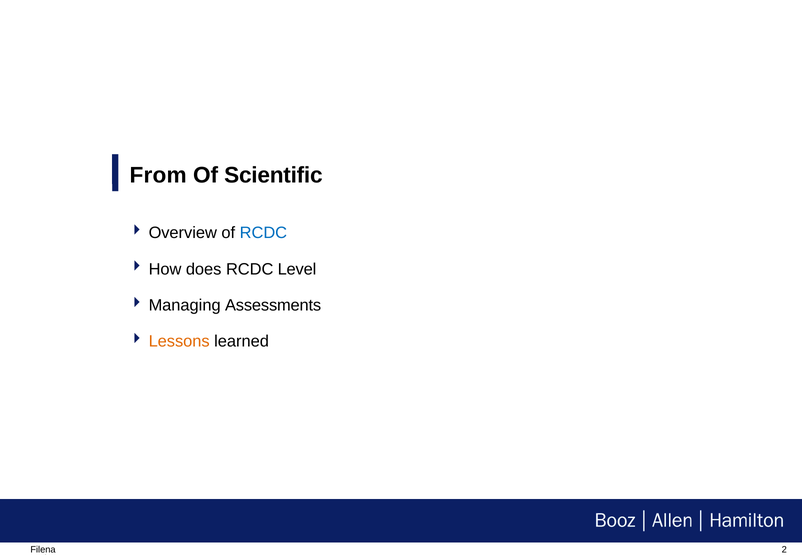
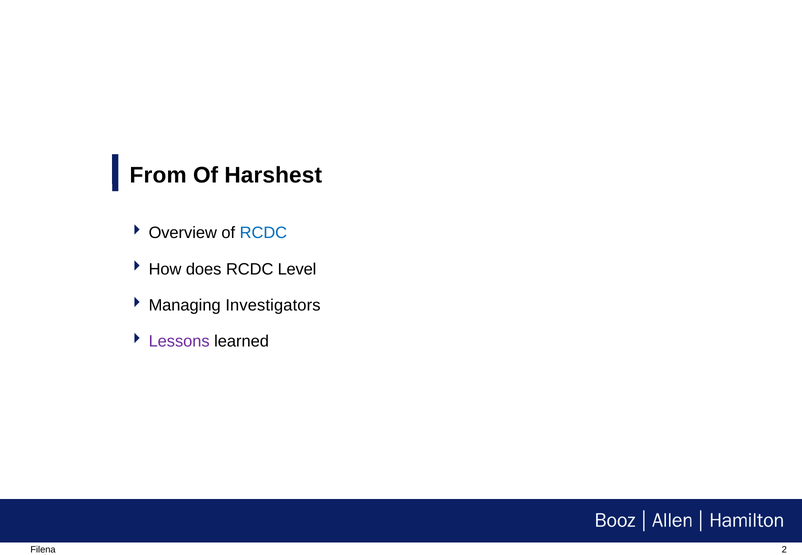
Scientific: Scientific -> Harshest (273, 175)
Assessments: Assessments -> Investigators (273, 306)
Lessons colour: orange -> purple (179, 342)
